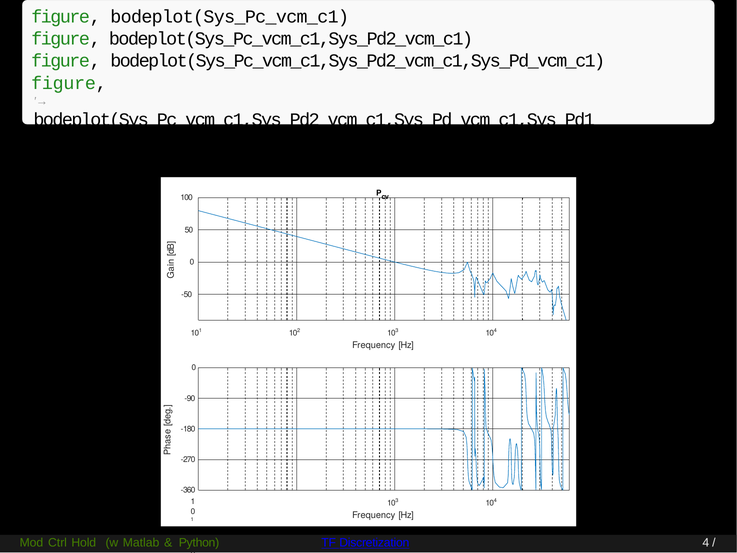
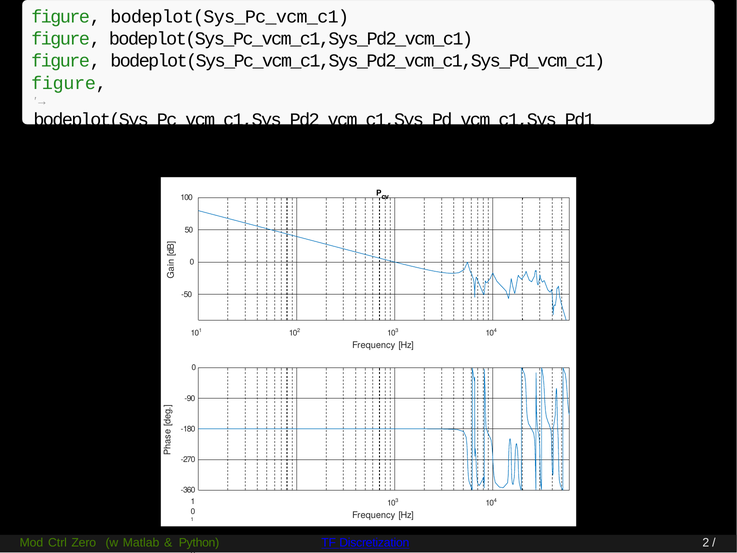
Hold: Hold -> Zero (84, 543)
Discretization 4: 4 -> 2 (706, 543)
